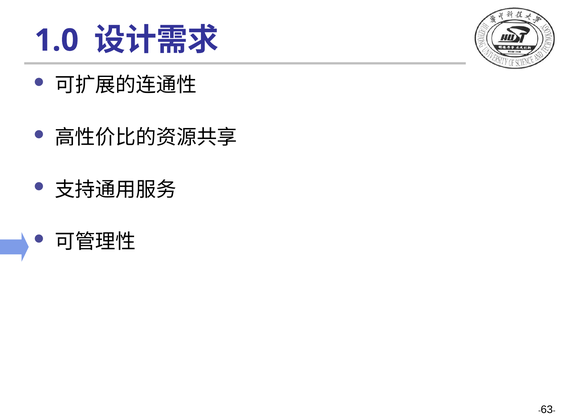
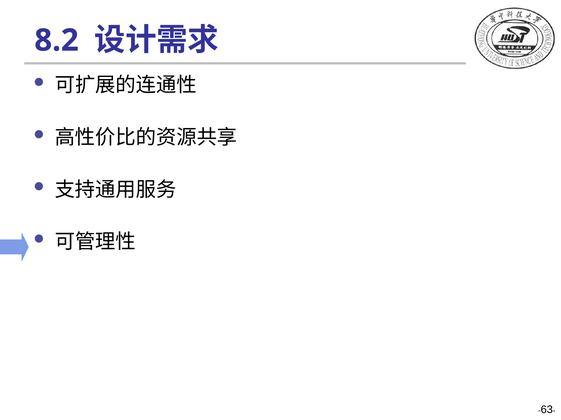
1.0: 1.0 -> 8.2 (57, 40)
